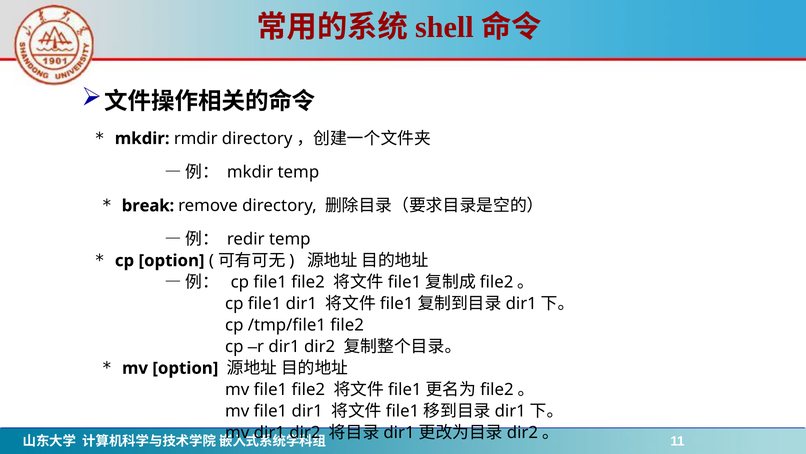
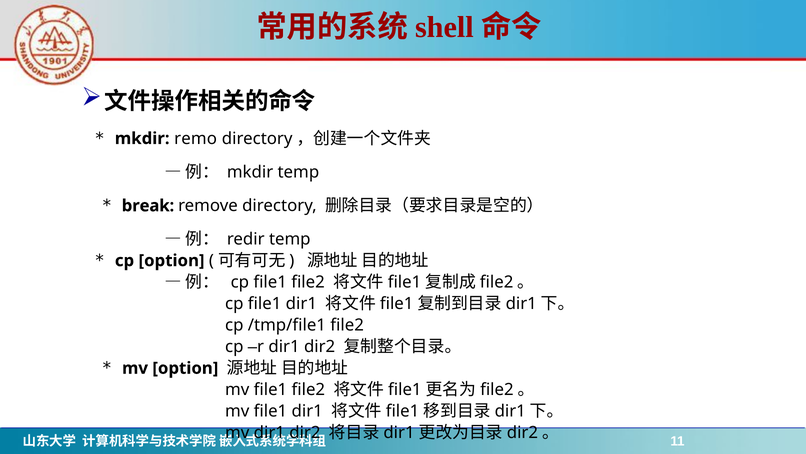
rmdir: rmdir -> remo (196, 138)
